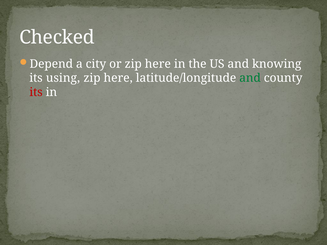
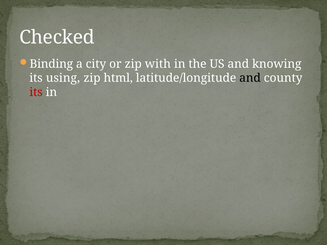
Depend: Depend -> Binding (51, 64)
or zip here: here -> with (158, 64)
here: here -> html (118, 78)
and colour: green -> black (250, 78)
